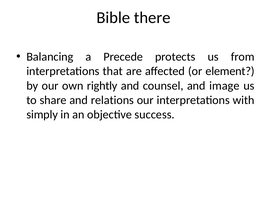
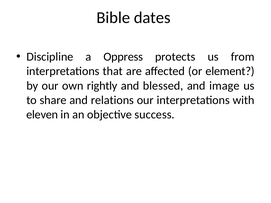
there: there -> dates (152, 18)
Balancing: Balancing -> Discipline (50, 57)
Precede: Precede -> Oppress (123, 57)
counsel: counsel -> blessed (163, 86)
simply: simply -> eleven (42, 115)
